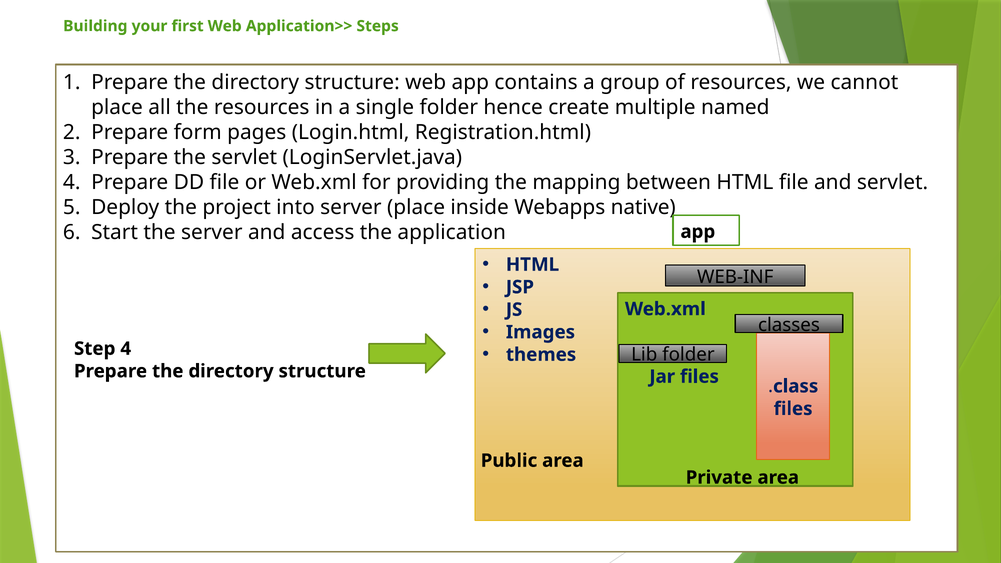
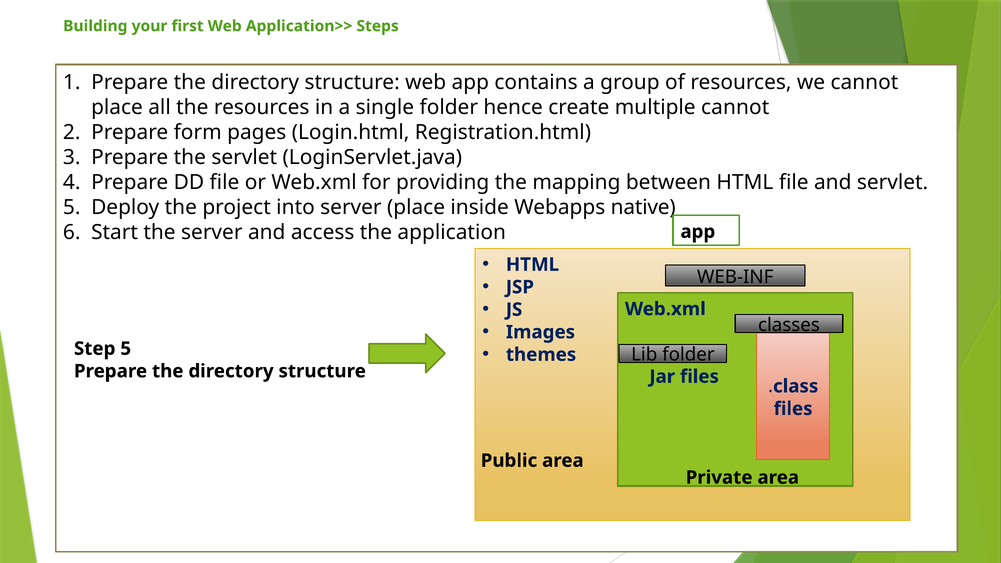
multiple named: named -> cannot (735, 107)
Step 4: 4 -> 5 (126, 349)
